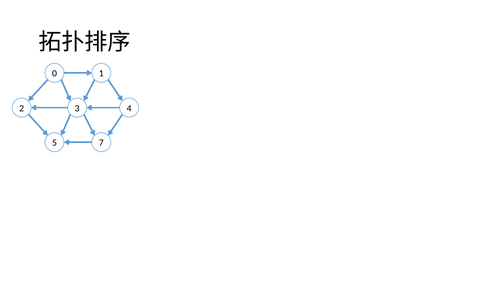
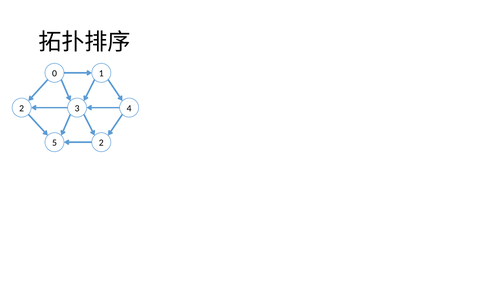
5 7: 7 -> 2 (101, 143)
